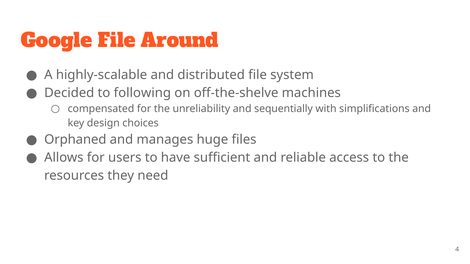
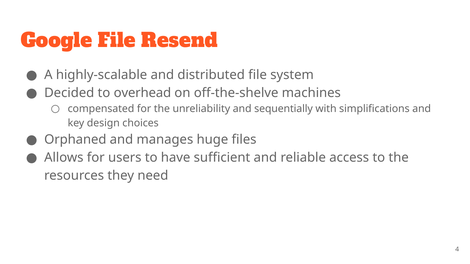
Around: Around -> Resend (180, 41)
following: following -> overhead (142, 93)
